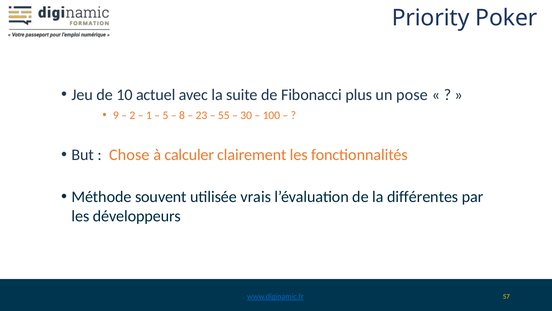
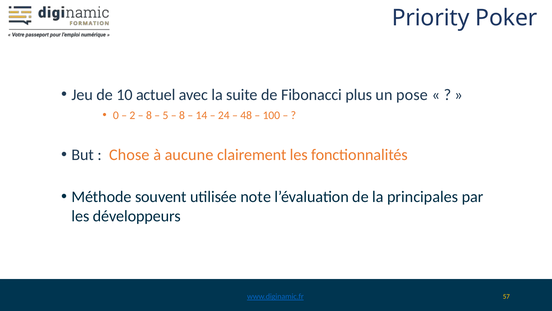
9: 9 -> 0 (116, 115)
1: 1 -> 8 (149, 115)
23: 23 -> 14 (201, 115)
55: 55 -> 24 (224, 115)
30: 30 -> 48 (246, 115)
calculer: calculer -> aucune (189, 155)
vrais: vrais -> note (256, 197)
différentes: différentes -> principales (423, 197)
